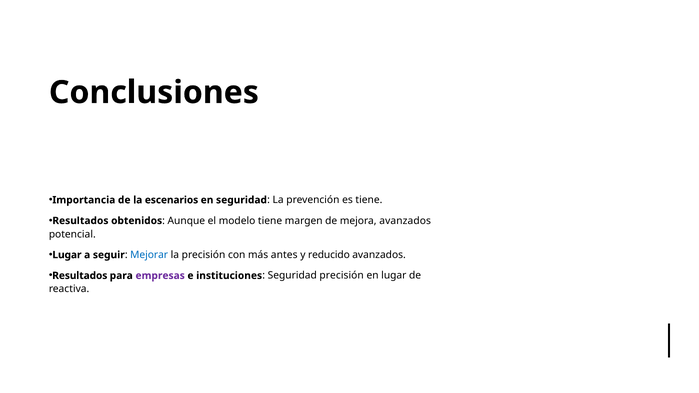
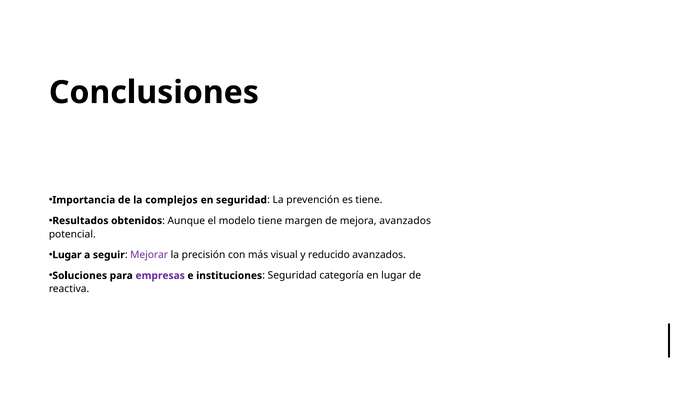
escenarios: escenarios -> complejos (171, 200)
Mejorar colour: blue -> purple (149, 255)
antes: antes -> visual (284, 255)
Resultados: Resultados -> Soluciones (80, 276)
Seguridad precisión: precisión -> categoría (342, 276)
